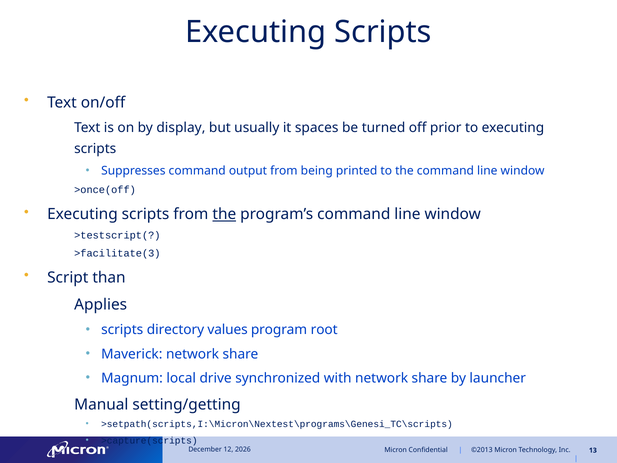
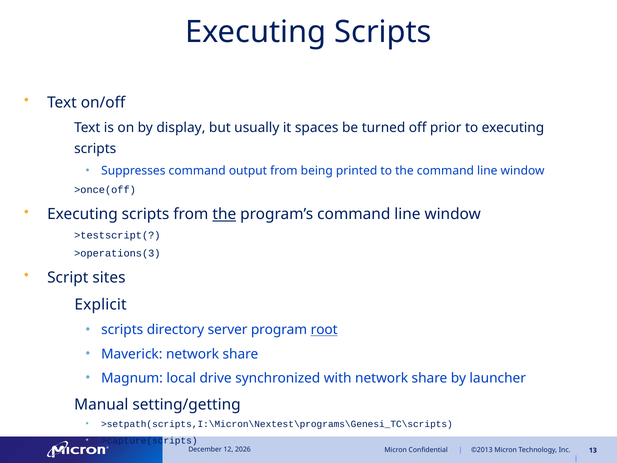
>facilitate(3: >facilitate(3 -> >operations(3 (117, 253)
than: than -> sites (109, 278)
Applies: Applies -> Explicit (101, 305)
values: values -> server (228, 330)
root underline: none -> present (324, 330)
